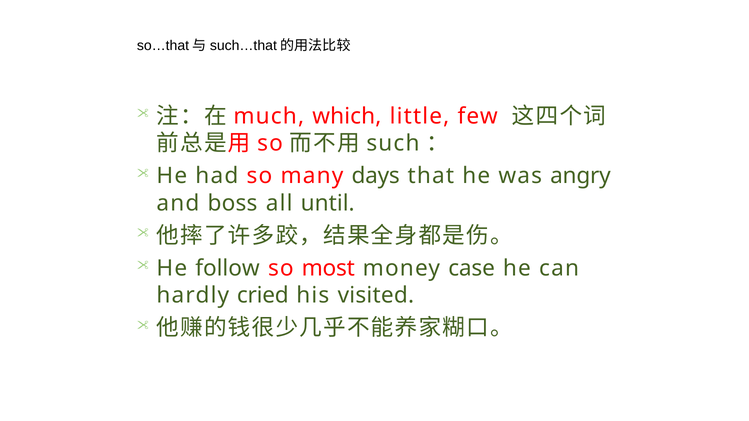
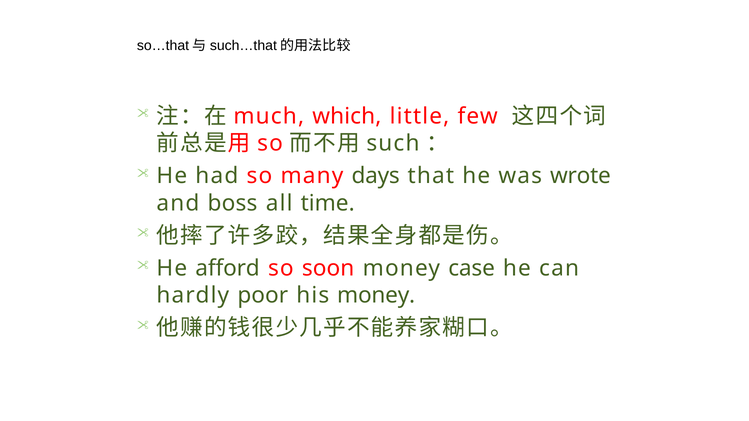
angry: angry -> wrote (580, 176)
until: until -> time (328, 203)
follow: follow -> afford (228, 268)
most: most -> soon (328, 268)
cried: cried -> poor (263, 296)
his visited: visited -> money (376, 296)
